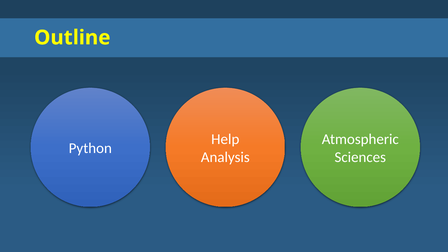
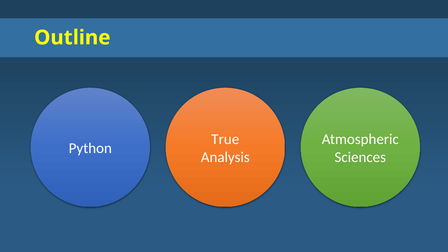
Help: Help -> True (225, 139)
